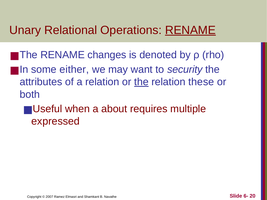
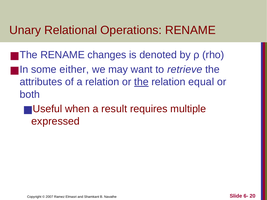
RENAME underline: present -> none (190, 30)
security: security -> retrieve (185, 70)
these: these -> equal (201, 82)
about: about -> result (114, 109)
